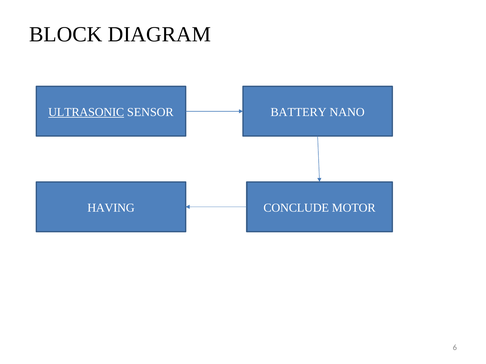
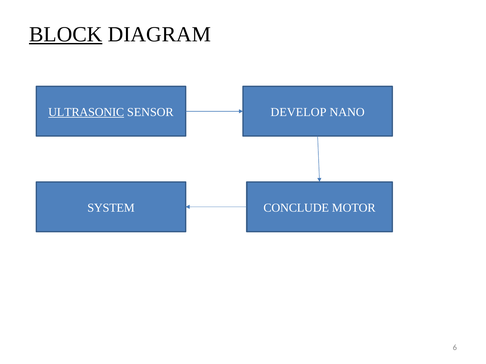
BLOCK underline: none -> present (66, 35)
BATTERY: BATTERY -> DEVELOP (298, 112)
HAVING: HAVING -> SYSTEM (111, 208)
